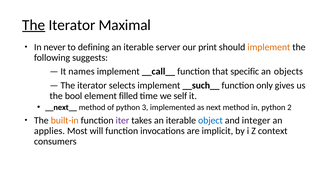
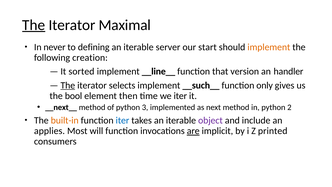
print: print -> start (207, 47)
suggests: suggests -> creation (90, 57)
names: names -> sorted (81, 71)
__call__: __call__ -> __line__ (159, 71)
specific: specific -> version (245, 71)
objects: objects -> handler (288, 71)
The underline: none -> present (68, 85)
filled: filled -> then (128, 96)
we self: self -> iter (180, 96)
iter colour: purple -> blue (122, 120)
object colour: blue -> purple (210, 120)
integer: integer -> include (256, 120)
are underline: none -> present (193, 131)
context: context -> printed (273, 131)
